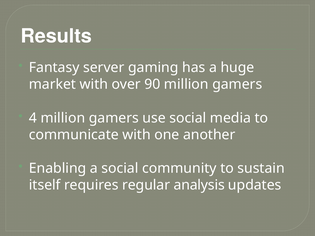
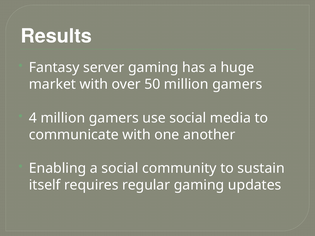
90: 90 -> 50 (152, 84)
regular analysis: analysis -> gaming (199, 185)
